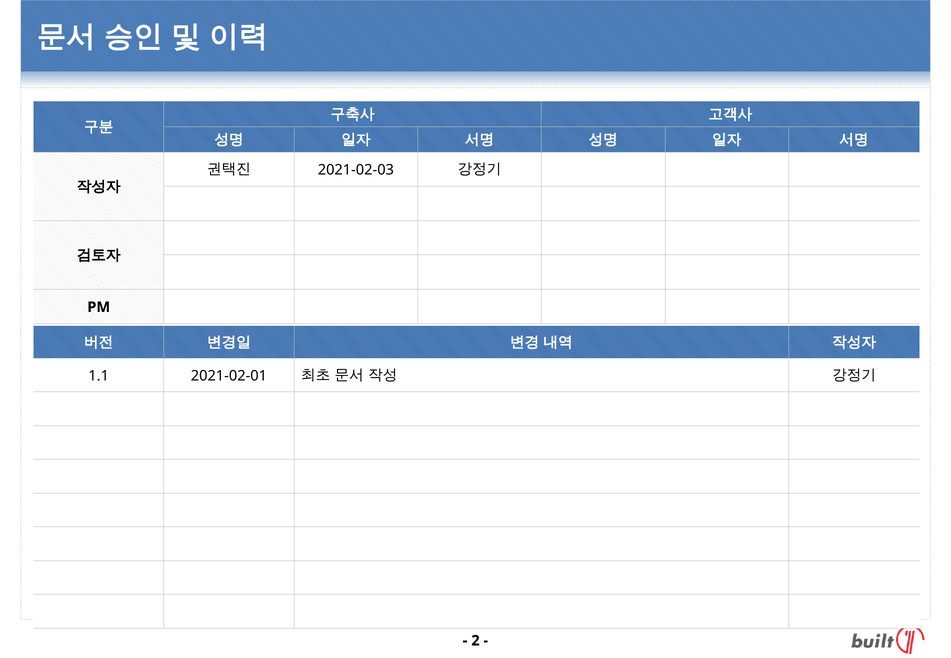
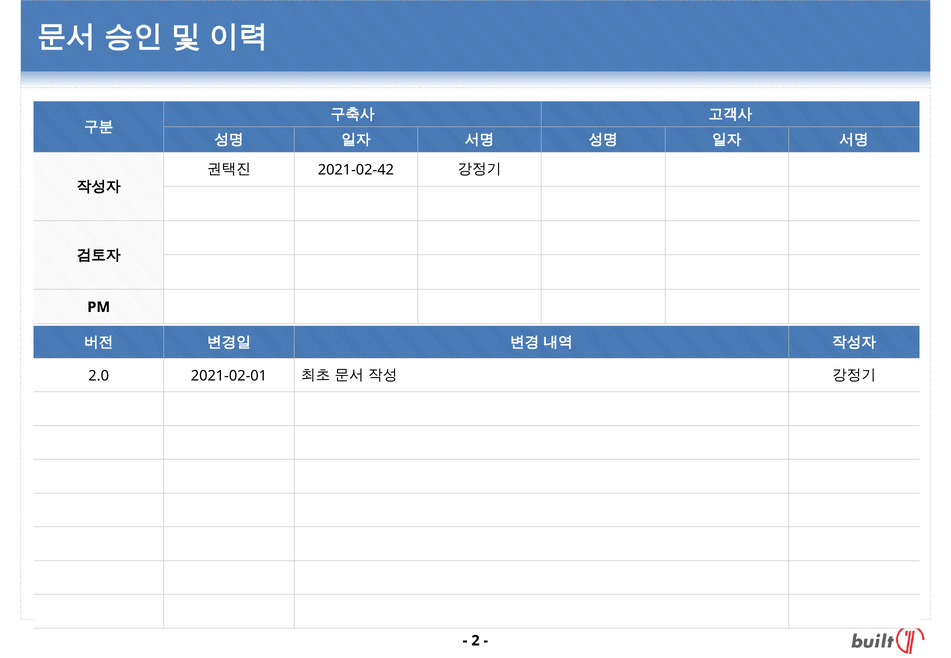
2021-02-03: 2021-02-03 -> 2021-02-42 (356, 170)
1.1: 1.1 -> 2.0 (99, 376)
